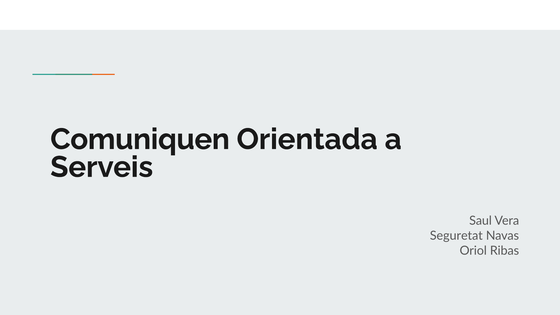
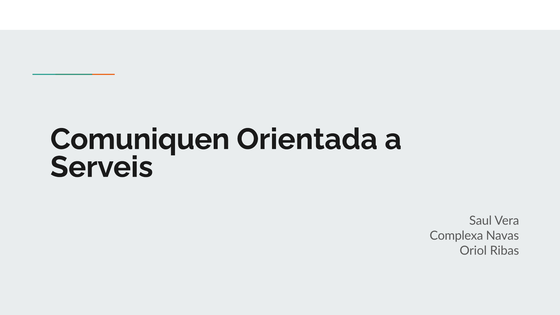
Seguretat: Seguretat -> Complexa (456, 236)
